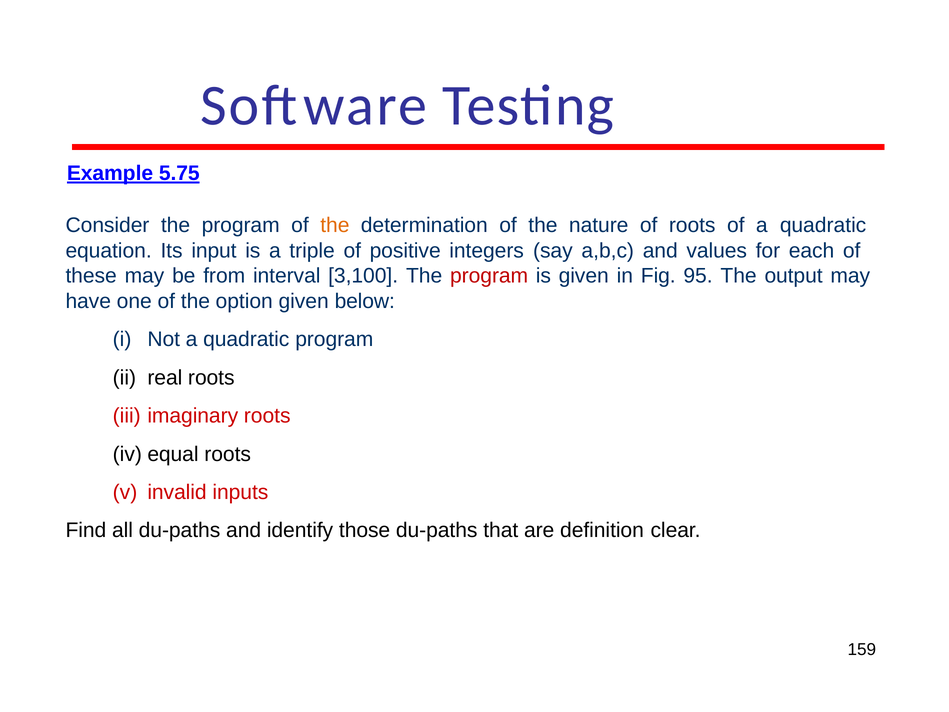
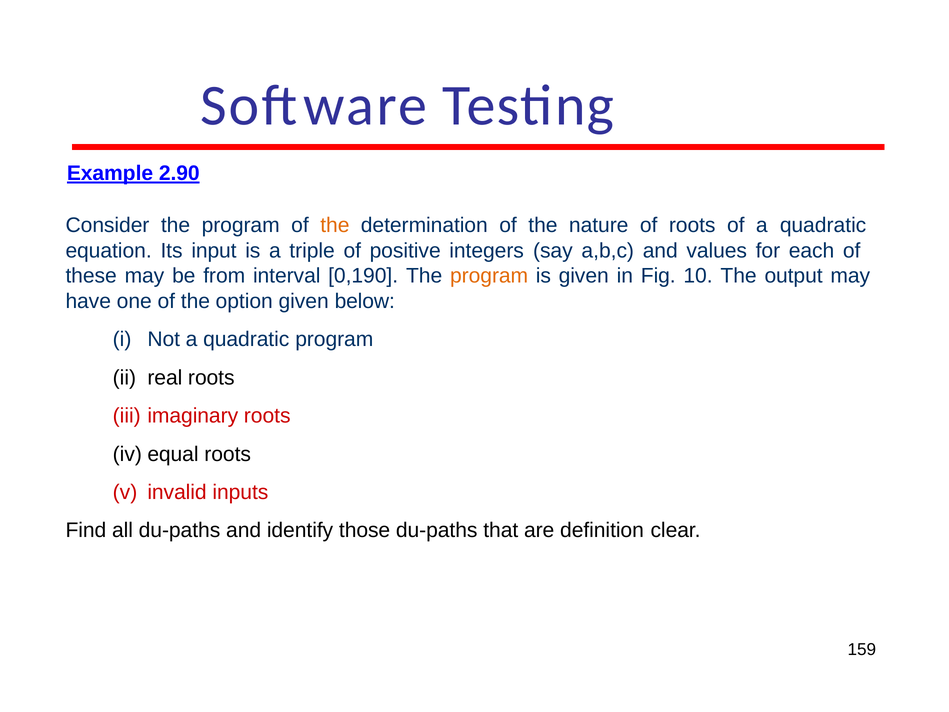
5.75: 5.75 -> 2.90 (179, 173)
3,100: 3,100 -> 0,190 (363, 276)
program colour: red -> orange (489, 276)
95: 95 -> 10 (698, 276)
